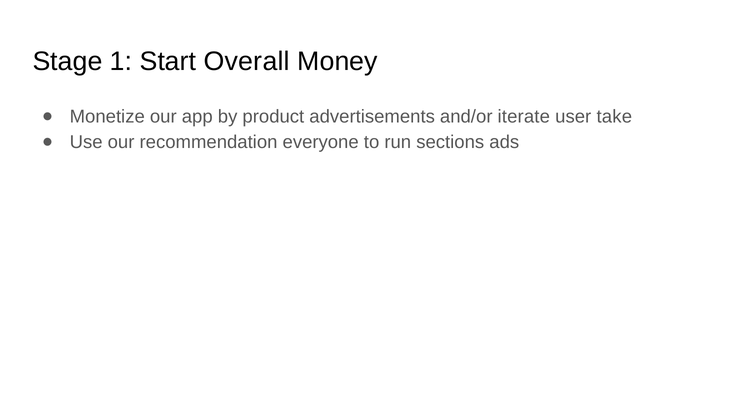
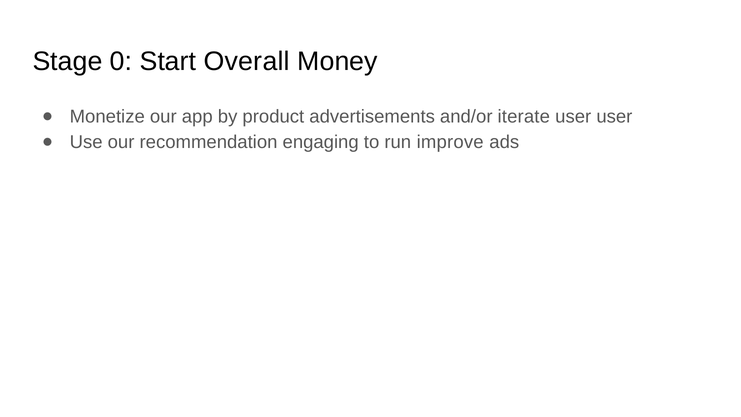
1: 1 -> 0 (121, 61)
user take: take -> user (614, 117)
everyone: everyone -> engaging (321, 142)
sections: sections -> improve (450, 142)
